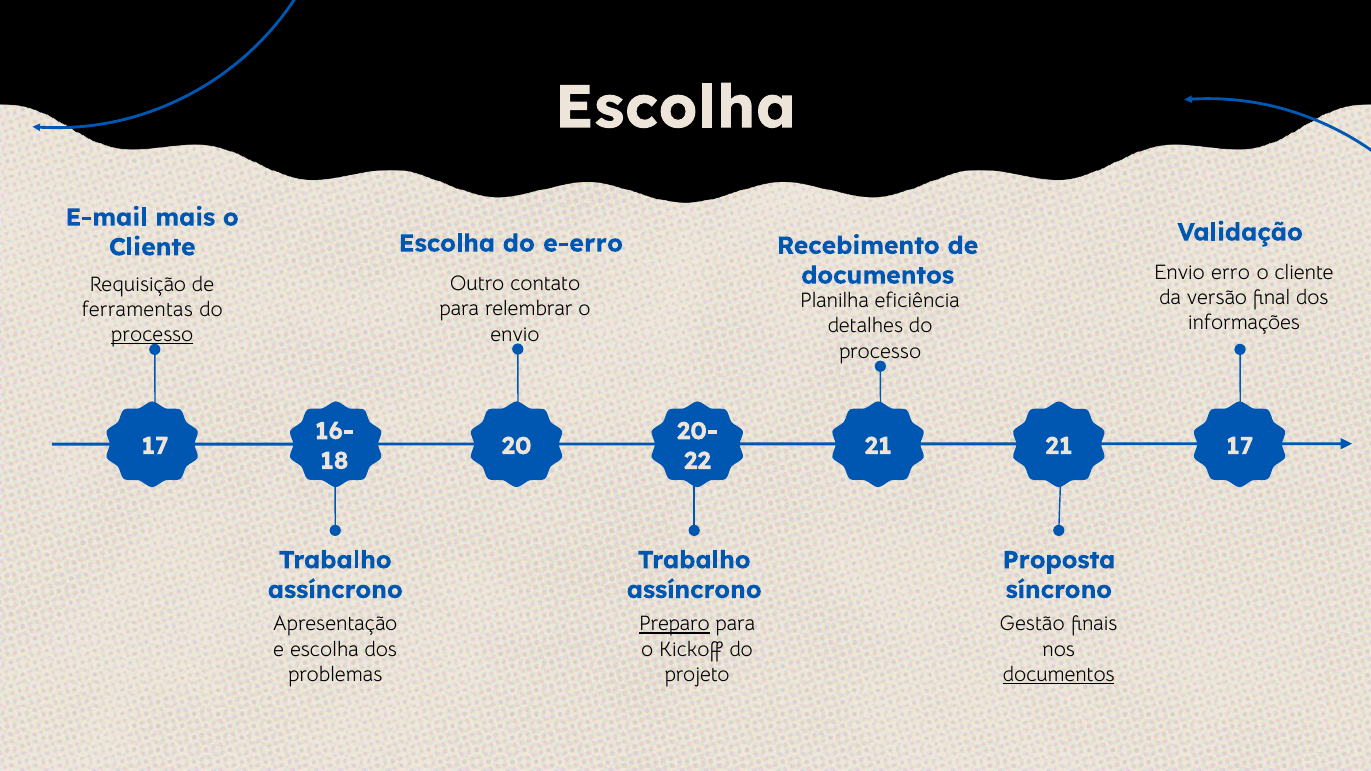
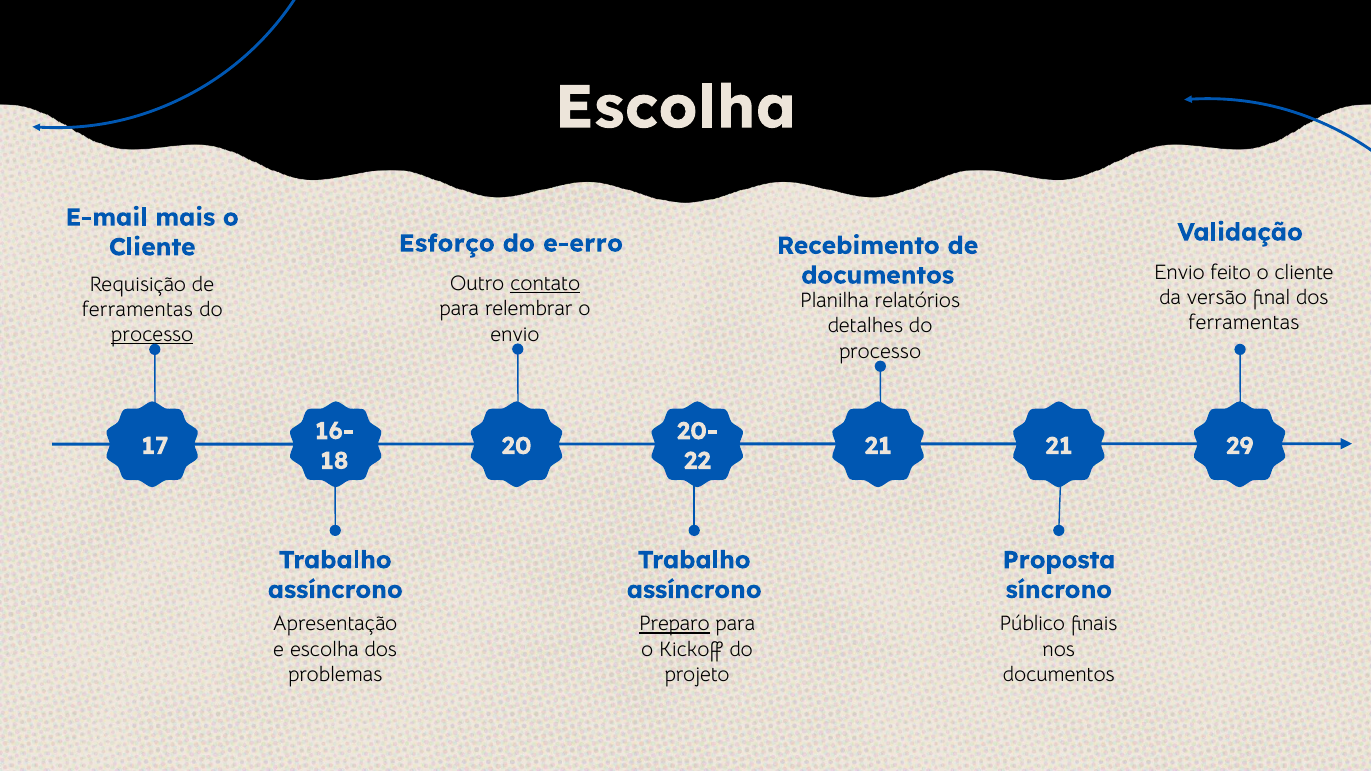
Escolha: Escolha -> Esforço (447, 244)
erro: erro -> feito (1231, 273)
contato underline: none -> present (545, 284)
eficiência: eficiência -> relatórios (917, 301)
informações: informações -> ferramentas (1244, 323)
17 17: 17 -> 29 (1240, 446)
Gestão: Gestão -> Público (1032, 624)
documentos underline: present -> none (1059, 675)
